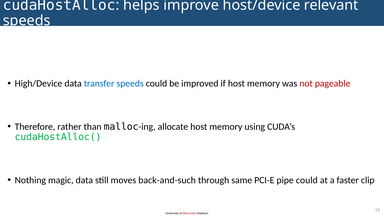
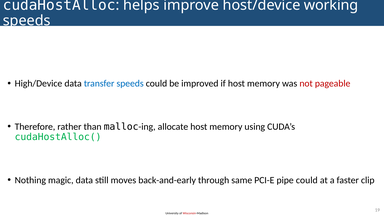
relevant: relevant -> working (331, 5)
back-and-such: back-and-such -> back-and-early (167, 180)
